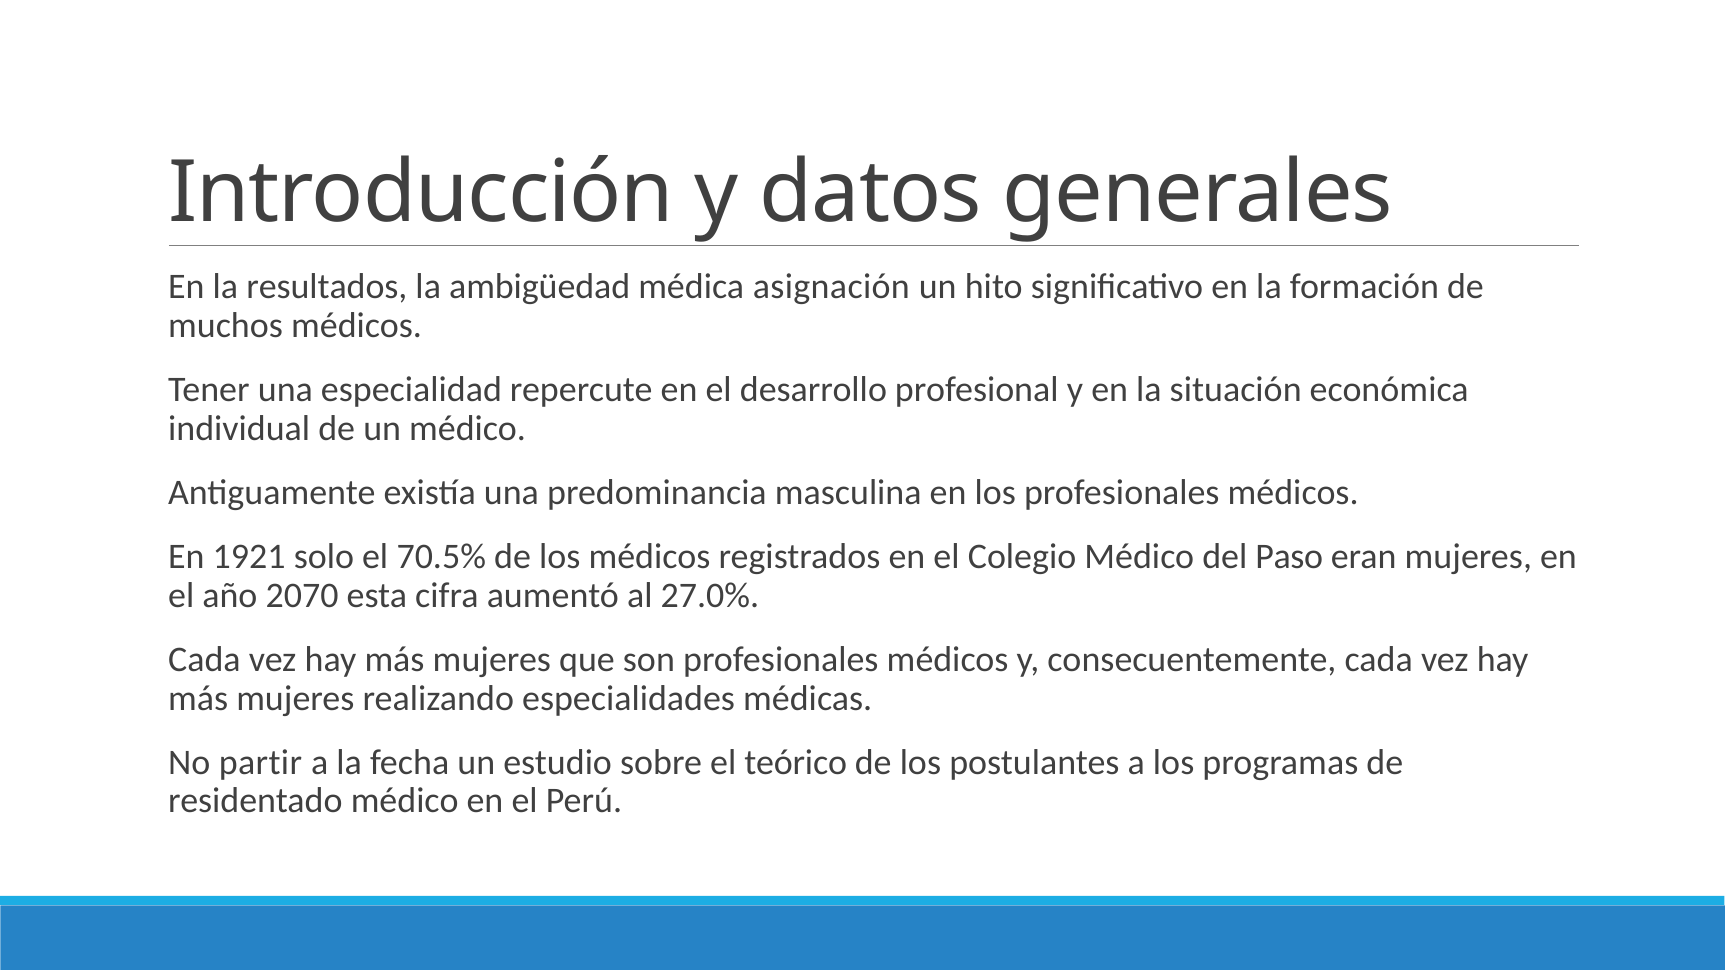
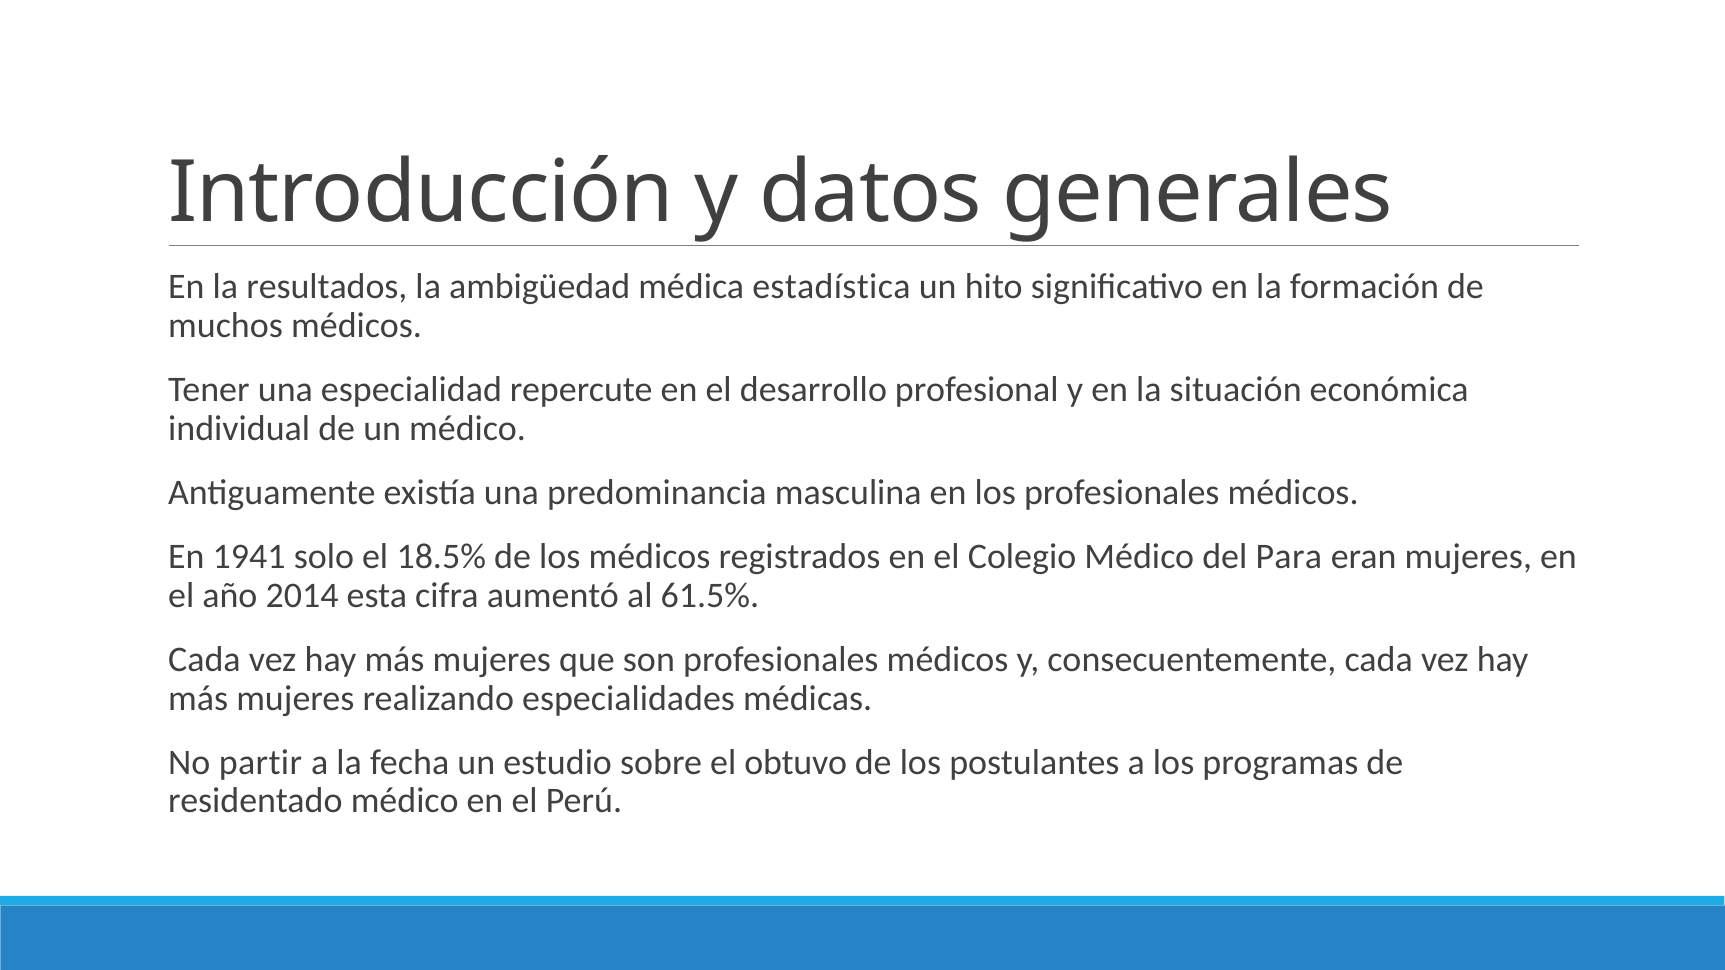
asignación: asignación -> estadística (831, 287)
1921: 1921 -> 1941 (249, 557)
70.5%: 70.5% -> 18.5% (441, 557)
Paso: Paso -> Para (1289, 557)
2070: 2070 -> 2014 (302, 596)
27.0%: 27.0% -> 61.5% (710, 596)
teórico: teórico -> obtuvo (796, 762)
